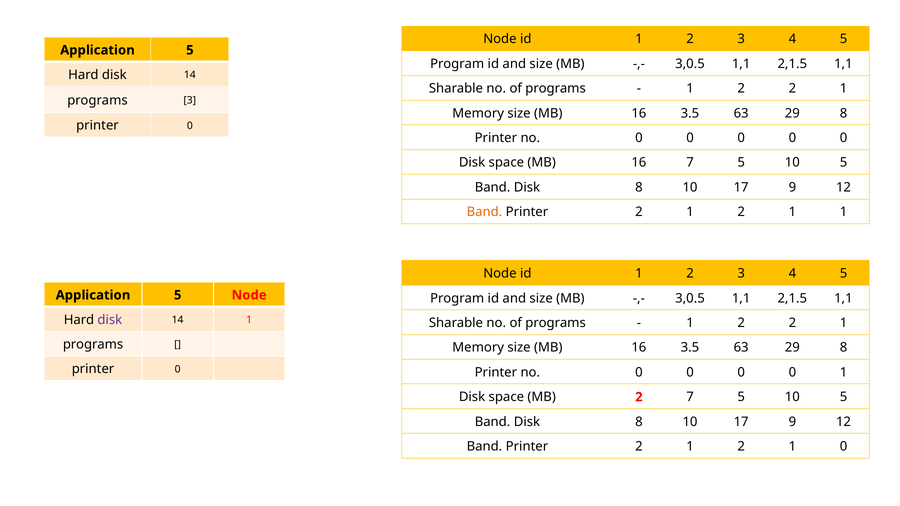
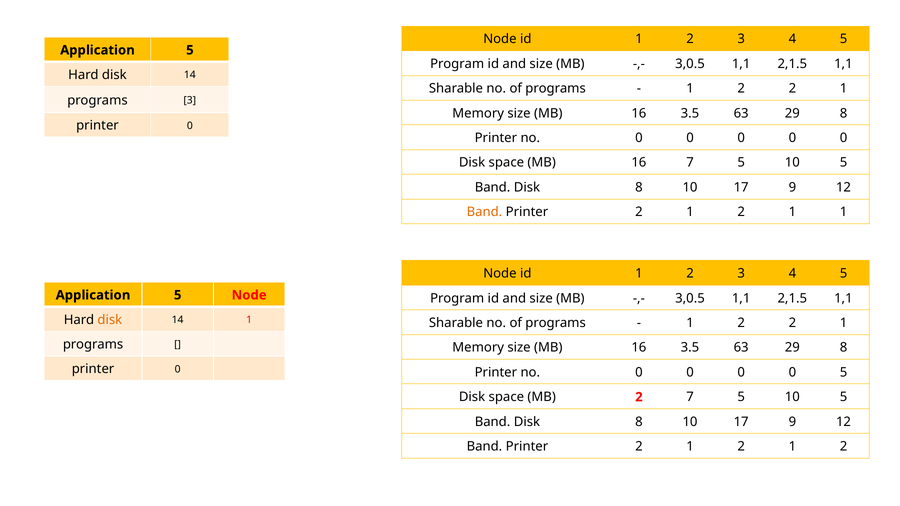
disk colour: purple -> orange (110, 320)
0 1: 1 -> 5 (844, 373)
1 2 1 0: 0 -> 2 (844, 447)
